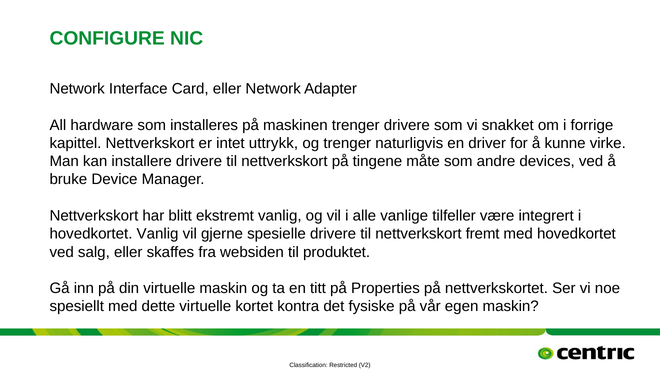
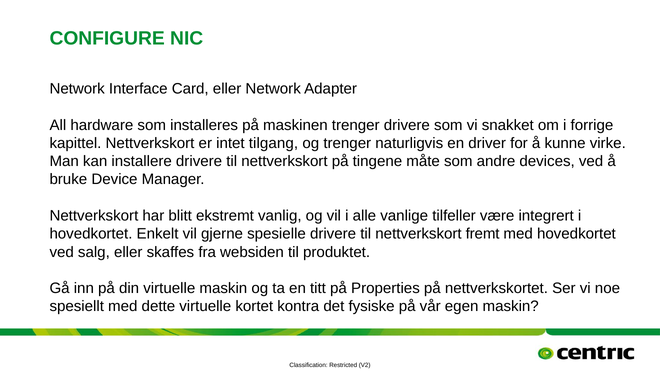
uttrykk: uttrykk -> tilgang (273, 143)
hovedkortet Vanlig: Vanlig -> Enkelt (158, 234)
